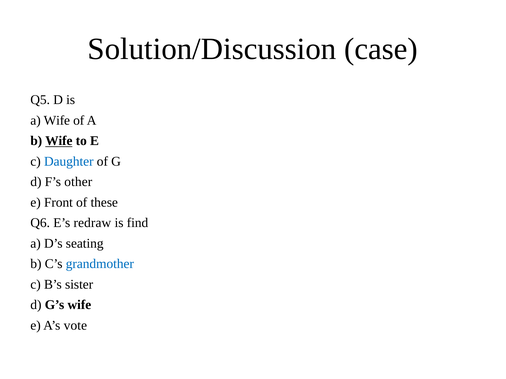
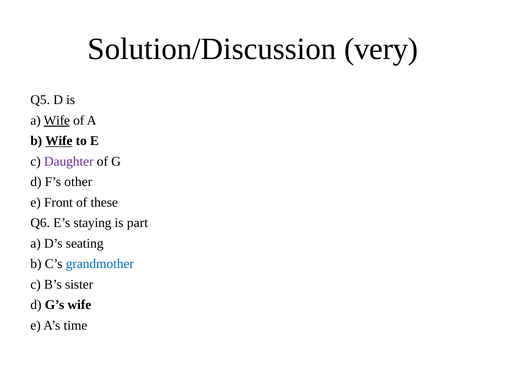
case: case -> very (381, 49)
Wife underline: none -> present (57, 121)
Daughter colour: blue -> purple (69, 162)
redraw: redraw -> staying (92, 223)
find: find -> part (137, 223)
vote: vote -> time (75, 326)
